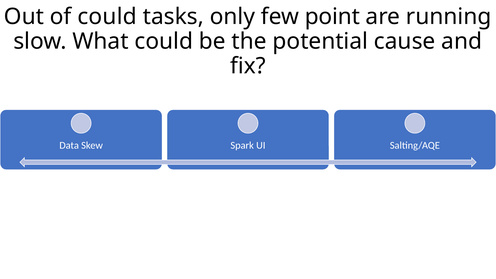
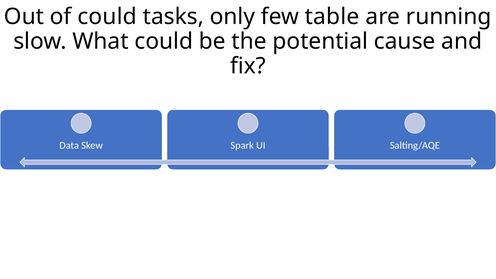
point: point -> table (332, 17)
